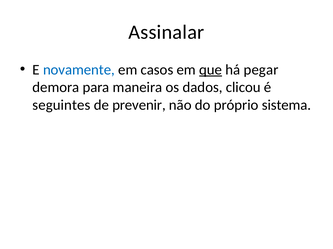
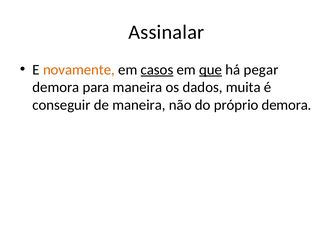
novamente colour: blue -> orange (79, 70)
casos underline: none -> present (157, 70)
clicou: clicou -> muita (243, 88)
seguintes: seguintes -> conseguir (61, 105)
de prevenir: prevenir -> maneira (139, 105)
próprio sistema: sistema -> demora (287, 105)
